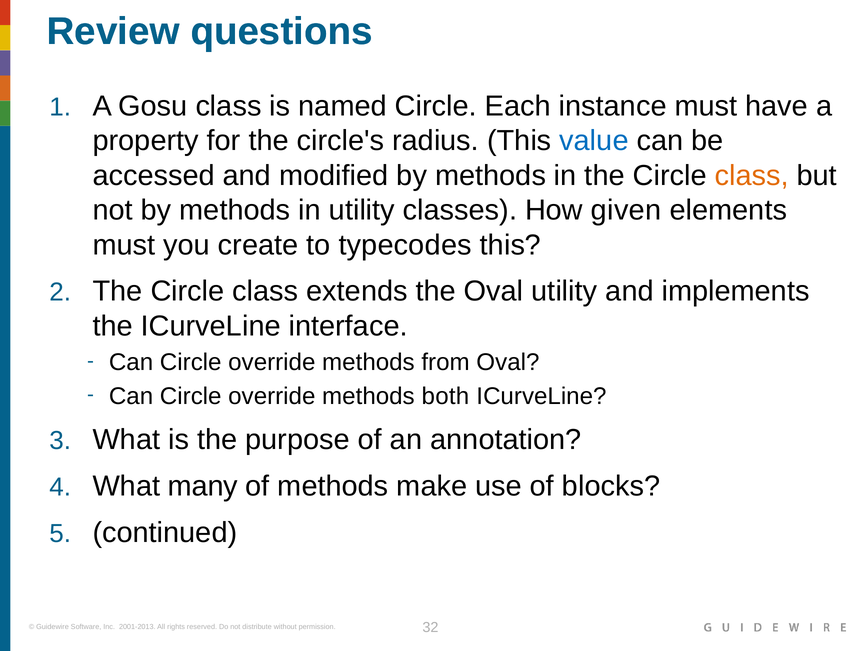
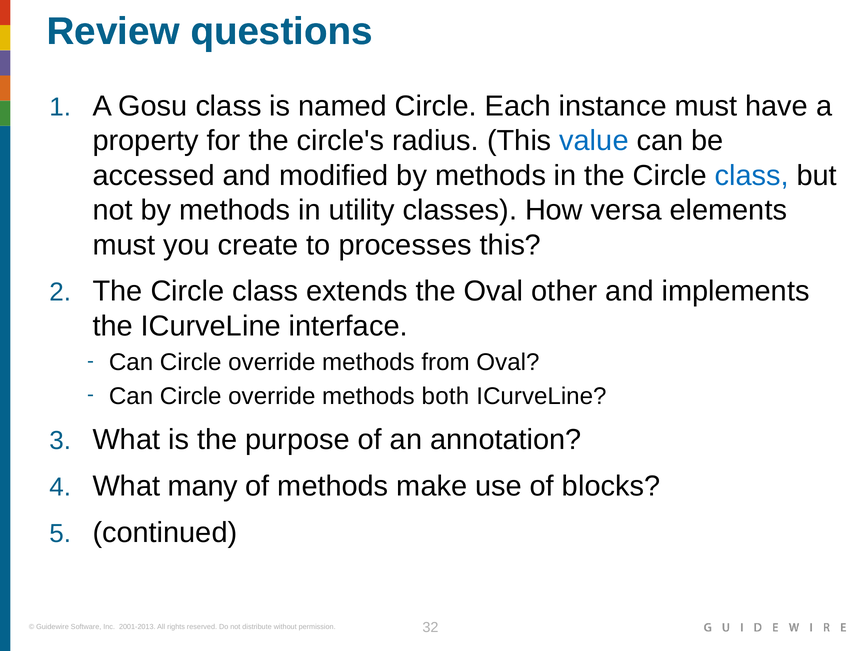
class colour: orange -> blue (752, 176)
given: given -> versa (626, 210)
typecodes: typecodes -> processes (405, 245)
Oval utility: utility -> other (564, 291)
